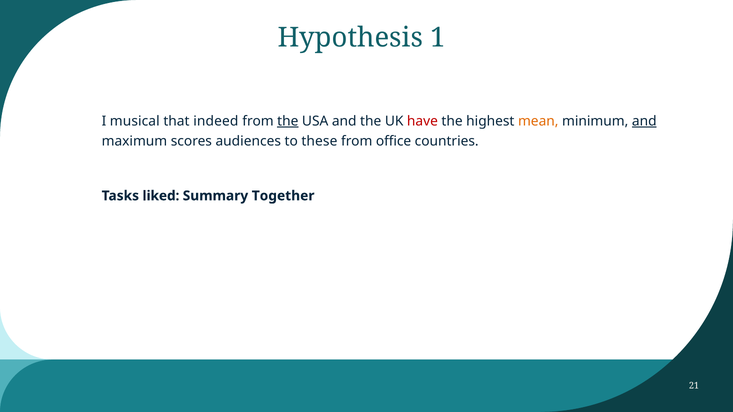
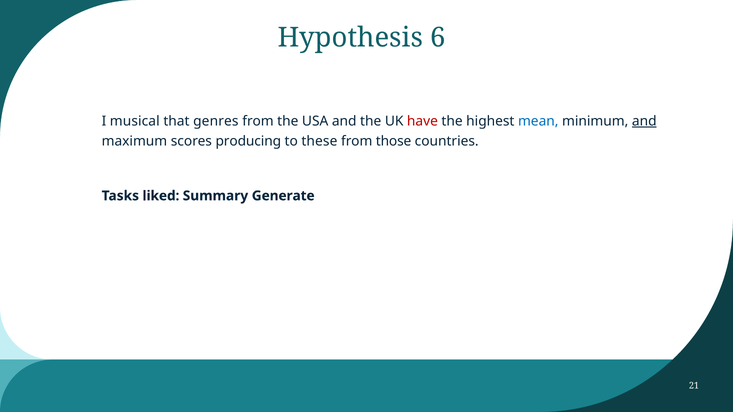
1: 1 -> 6 (438, 38)
indeed: indeed -> genres (216, 121)
the underline: present -> none (288, 121)
mean colour: orange -> blue (538, 121)
audiences: audiences -> producing (248, 141)
office: office -> those (394, 141)
Together: Together -> Generate (283, 196)
